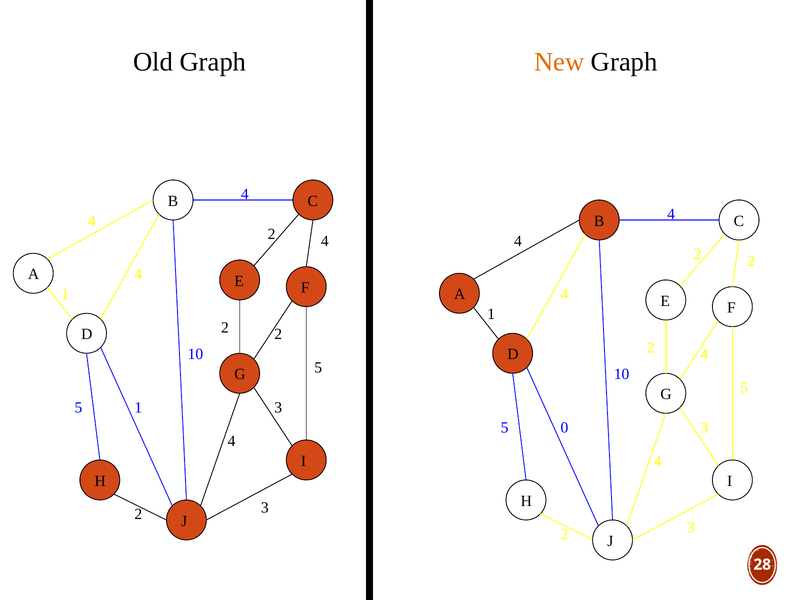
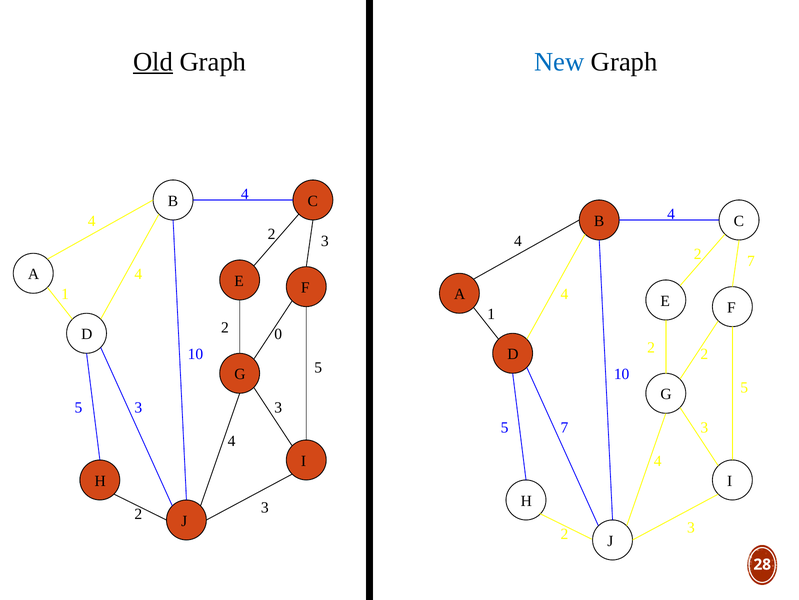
Old underline: none -> present (153, 62)
New colour: orange -> blue (559, 62)
4: 4 -> 3 (325, 241)
2: 2 -> 7 (751, 261)
2: 2 -> 0 (278, 334)
4: 4 -> 2 (704, 354)
1: 1 -> 3 (138, 407)
5 0: 0 -> 7 (564, 427)
